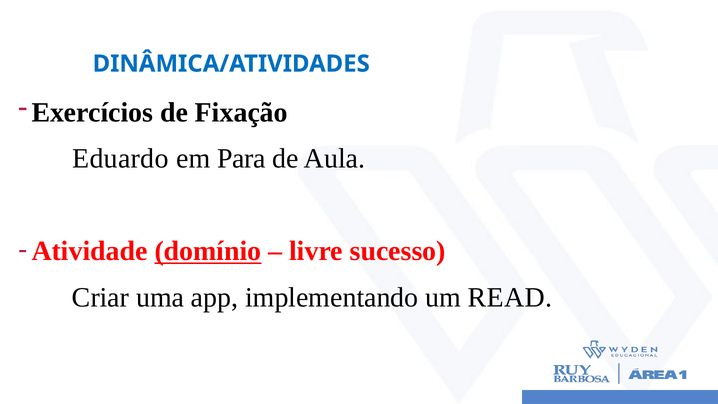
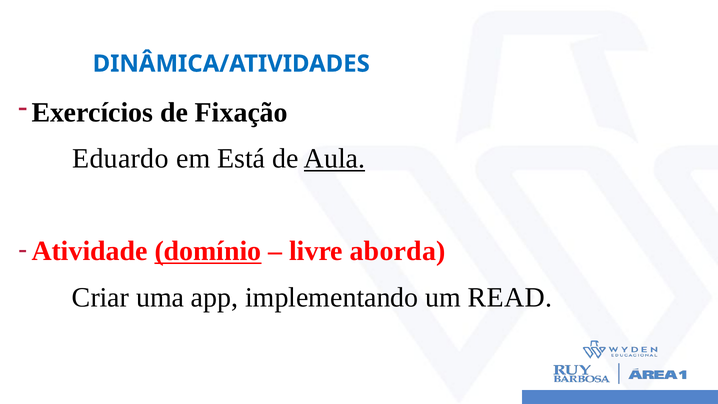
Para: Para -> Está (241, 159)
Aula underline: none -> present (335, 159)
sucesso: sucesso -> aborda (398, 251)
